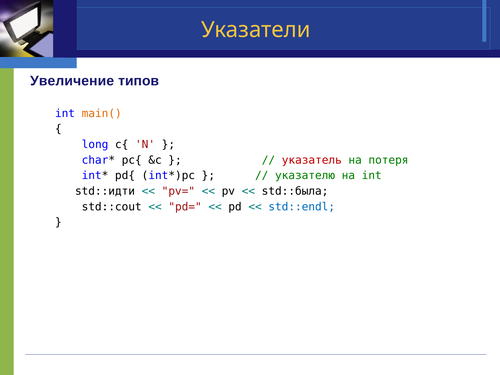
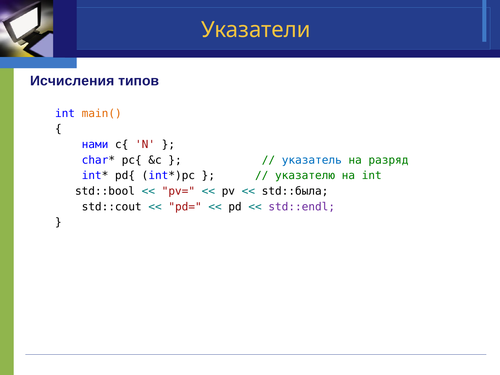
Увеличение: Увеличение -> Исчисления (72, 81)
long: long -> нами (95, 145)
указатель colour: red -> blue (312, 160)
потеря: потеря -> разряд (388, 160)
std::идти: std::идти -> std::bool (105, 191)
std::endl colour: blue -> purple (302, 207)
